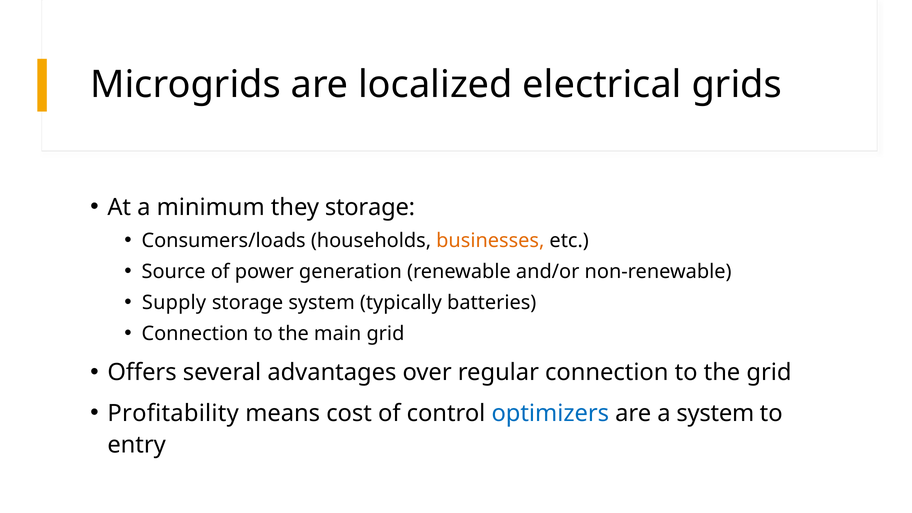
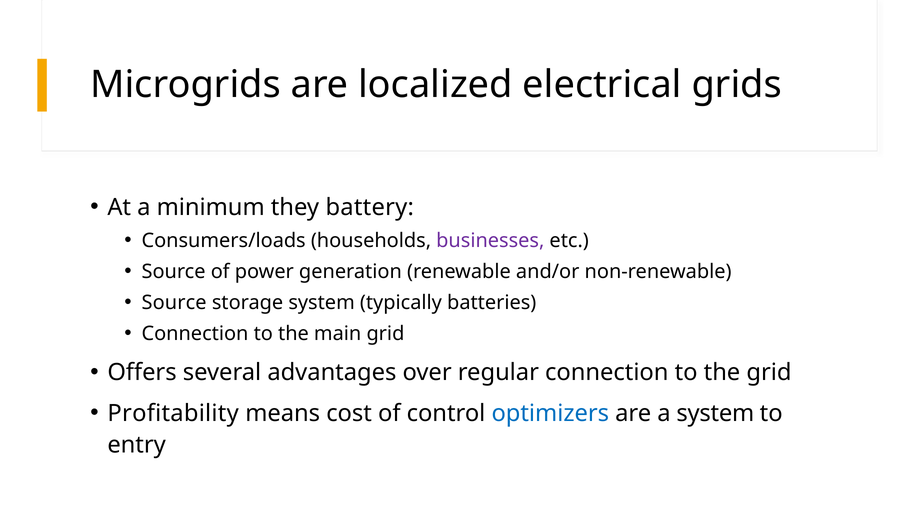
they storage: storage -> battery (370, 208)
businesses colour: orange -> purple (490, 241)
Supply: Supply -> Source (174, 303)
